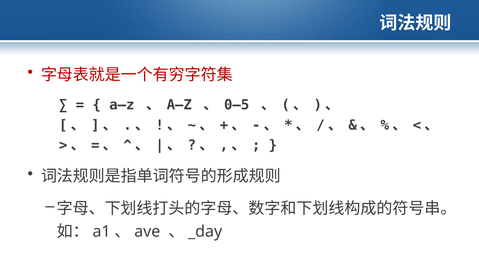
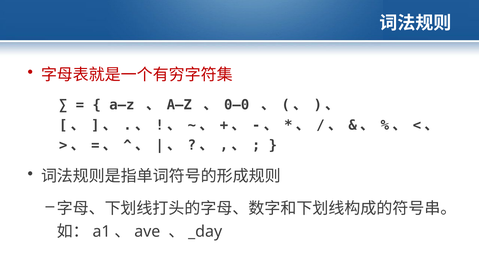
0—5: 0—5 -> 0—0 (237, 105)
